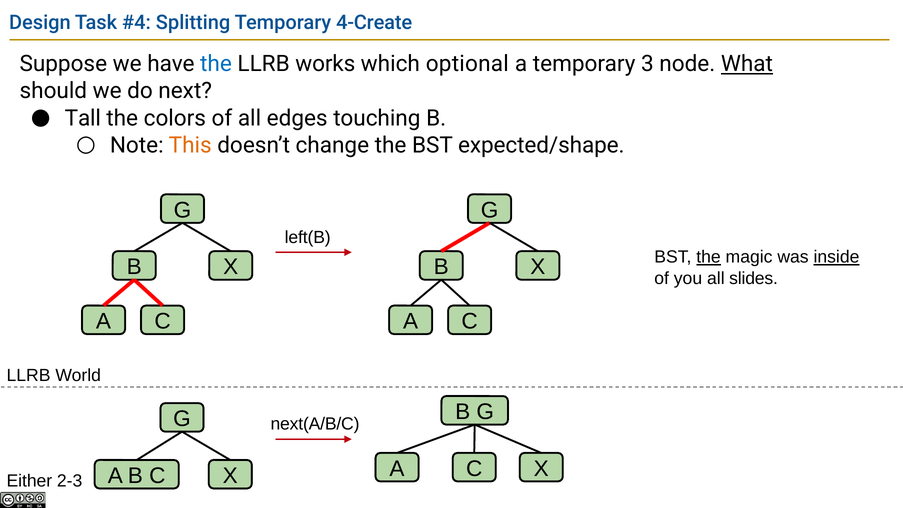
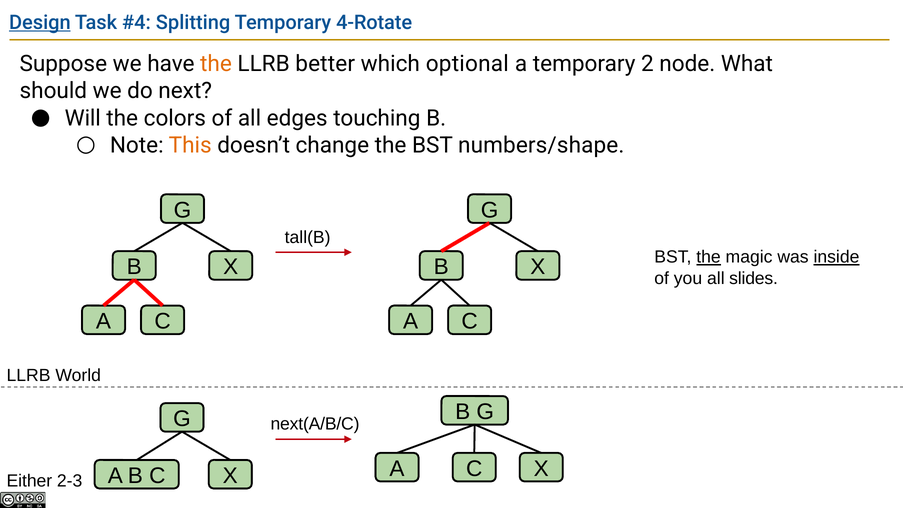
Design underline: none -> present (40, 22)
4-Create: 4-Create -> 4-Rotate (374, 22)
the colour: blue -> orange (216, 64)
works: works -> better (325, 64)
3: 3 -> 2 (647, 64)
What underline: present -> none (747, 64)
Tall: Tall -> Will (83, 118)
expected/shape: expected/shape -> numbers/shape (541, 145)
left(B: left(B -> tall(B (308, 238)
